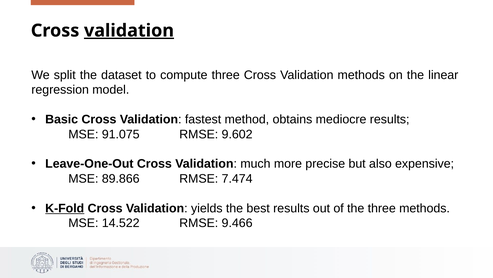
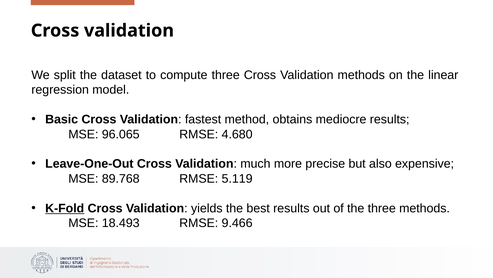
validation underline: present -> none (129, 31)
91.075: 91.075 -> 96.065 (121, 134)
9.602: 9.602 -> 4.680 (237, 134)
89.866: 89.866 -> 89.768 (121, 178)
7.474: 7.474 -> 5.119 (237, 178)
14.522: 14.522 -> 18.493 (121, 223)
